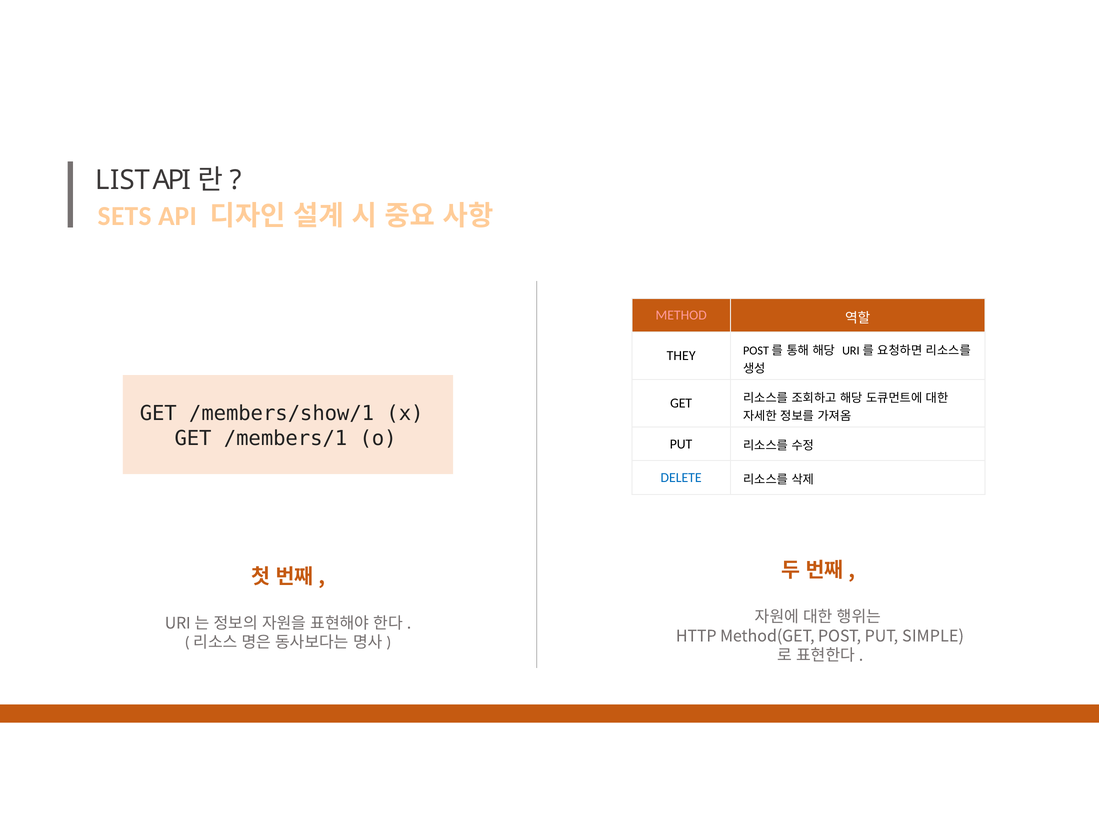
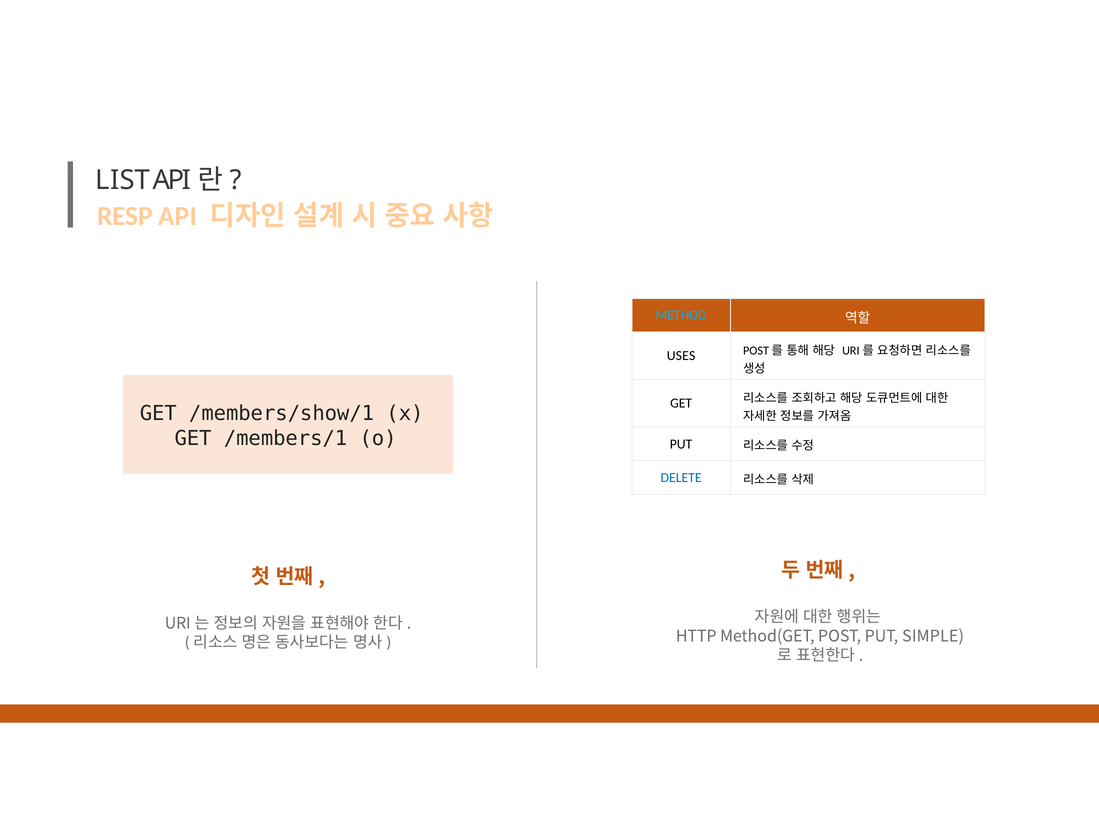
SETS: SETS -> RESP (125, 216)
METHOD colour: pink -> light blue (681, 315)
THEY: THEY -> USES (681, 356)
